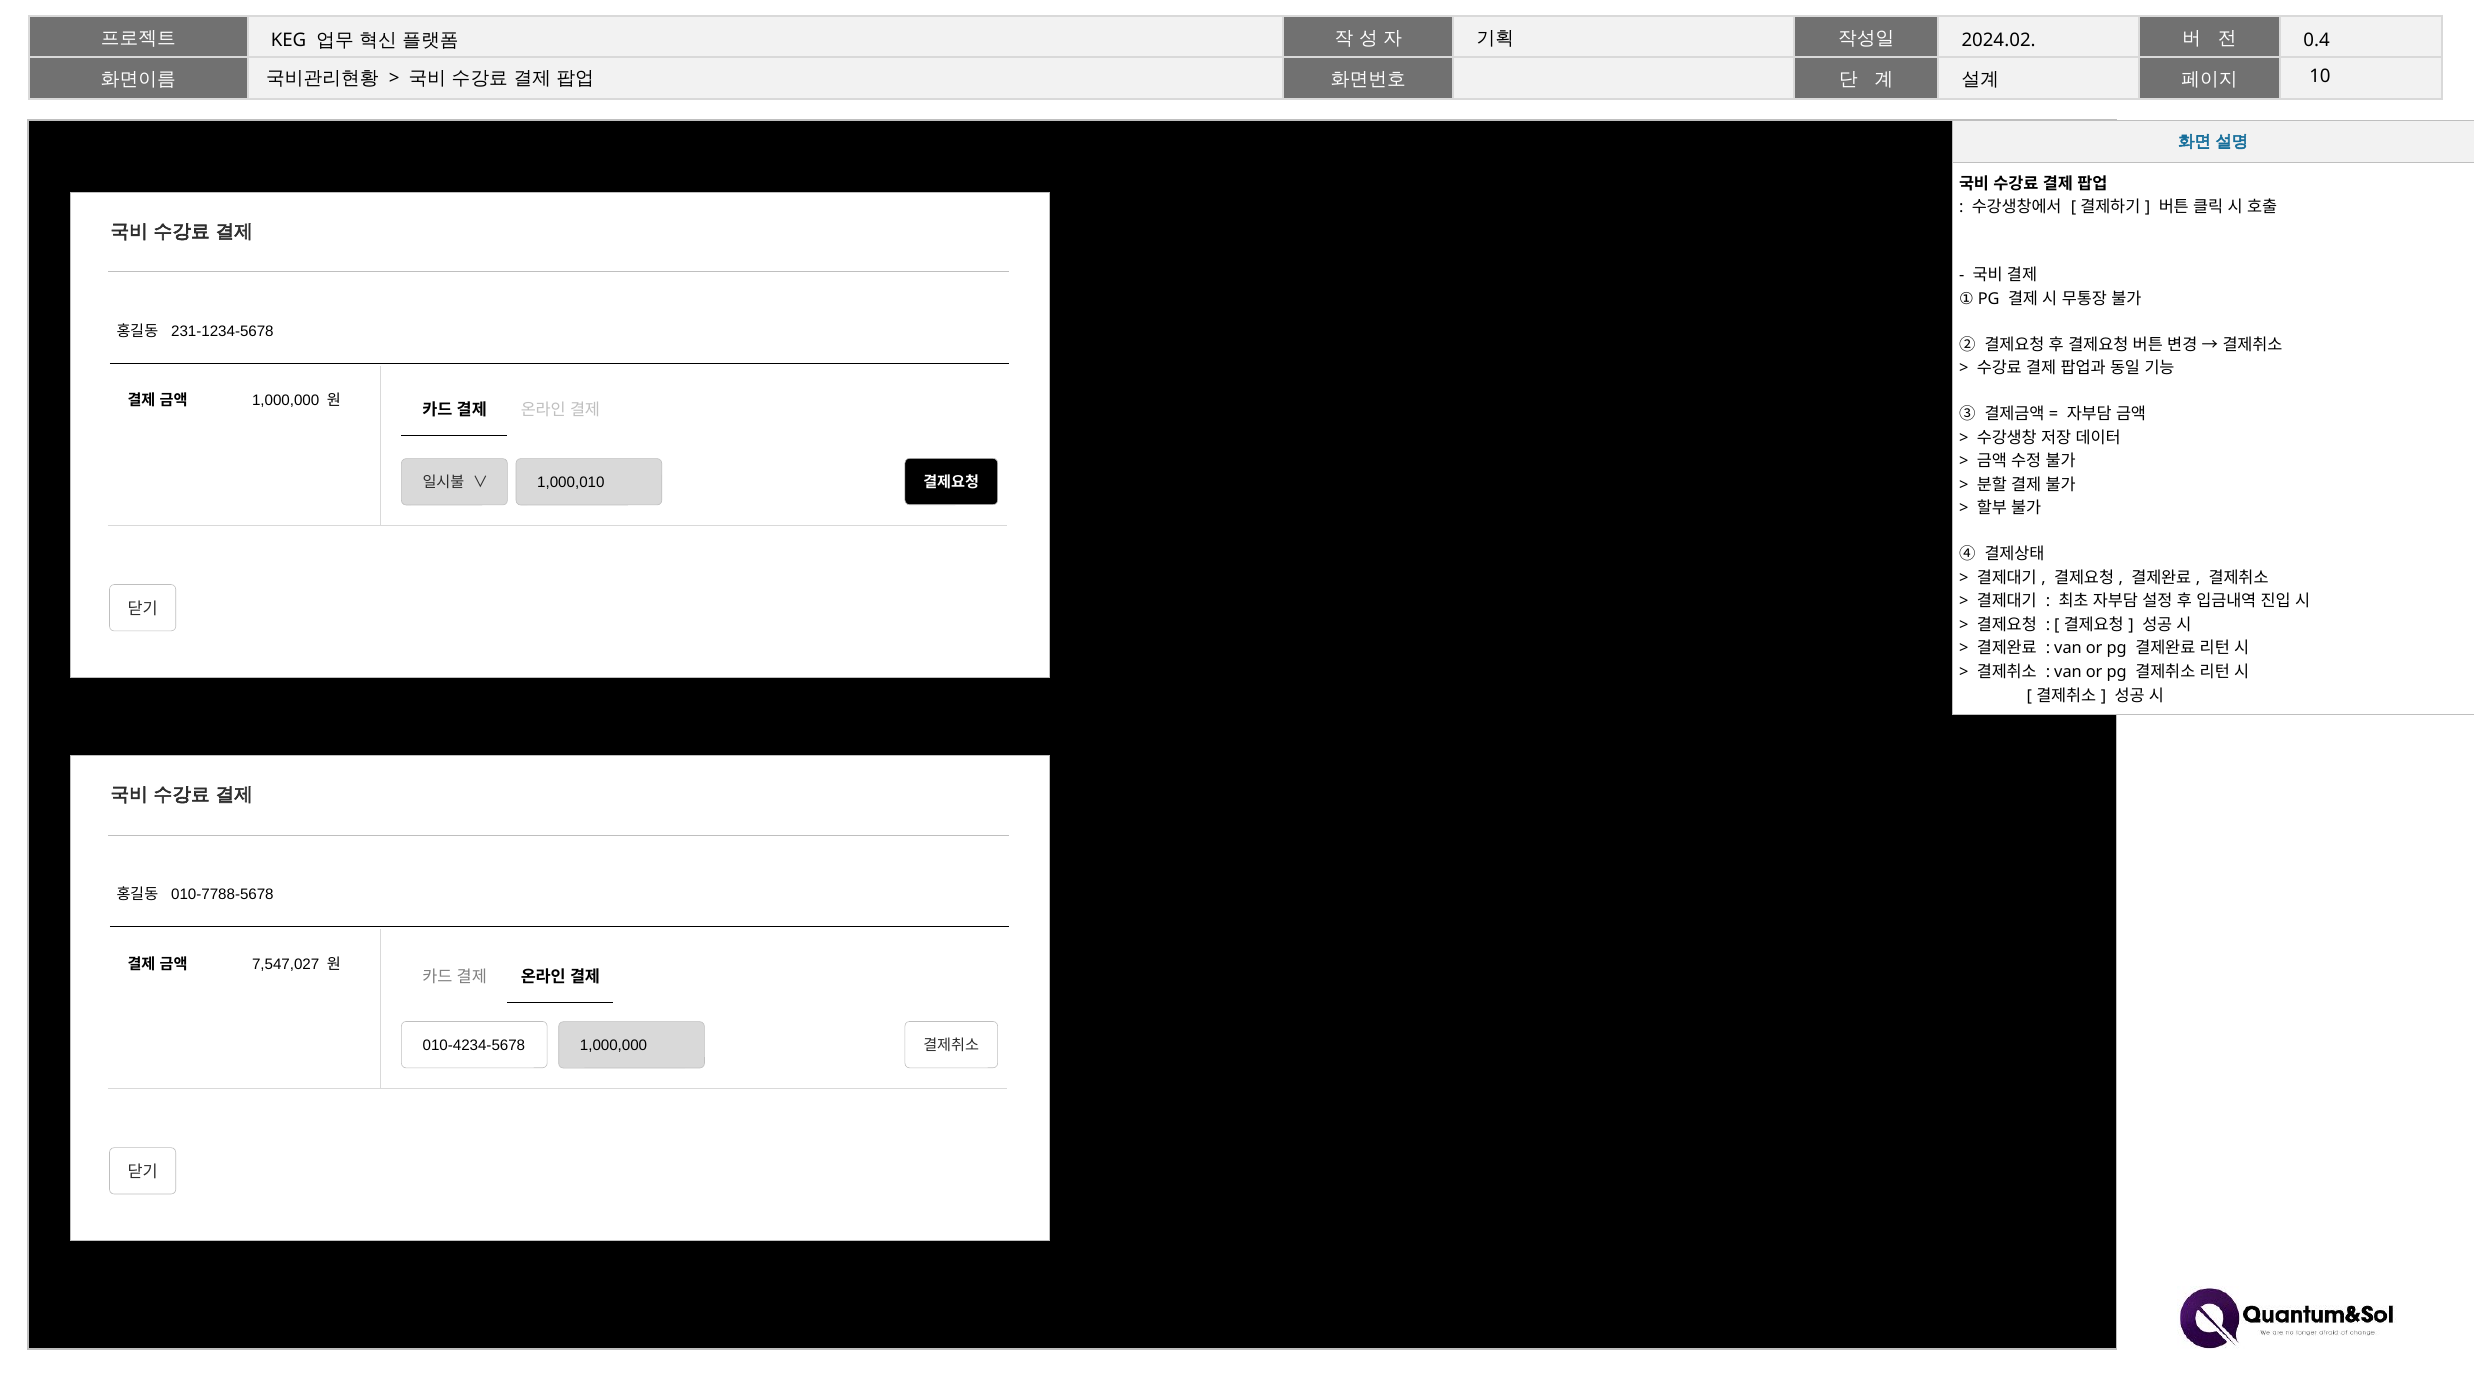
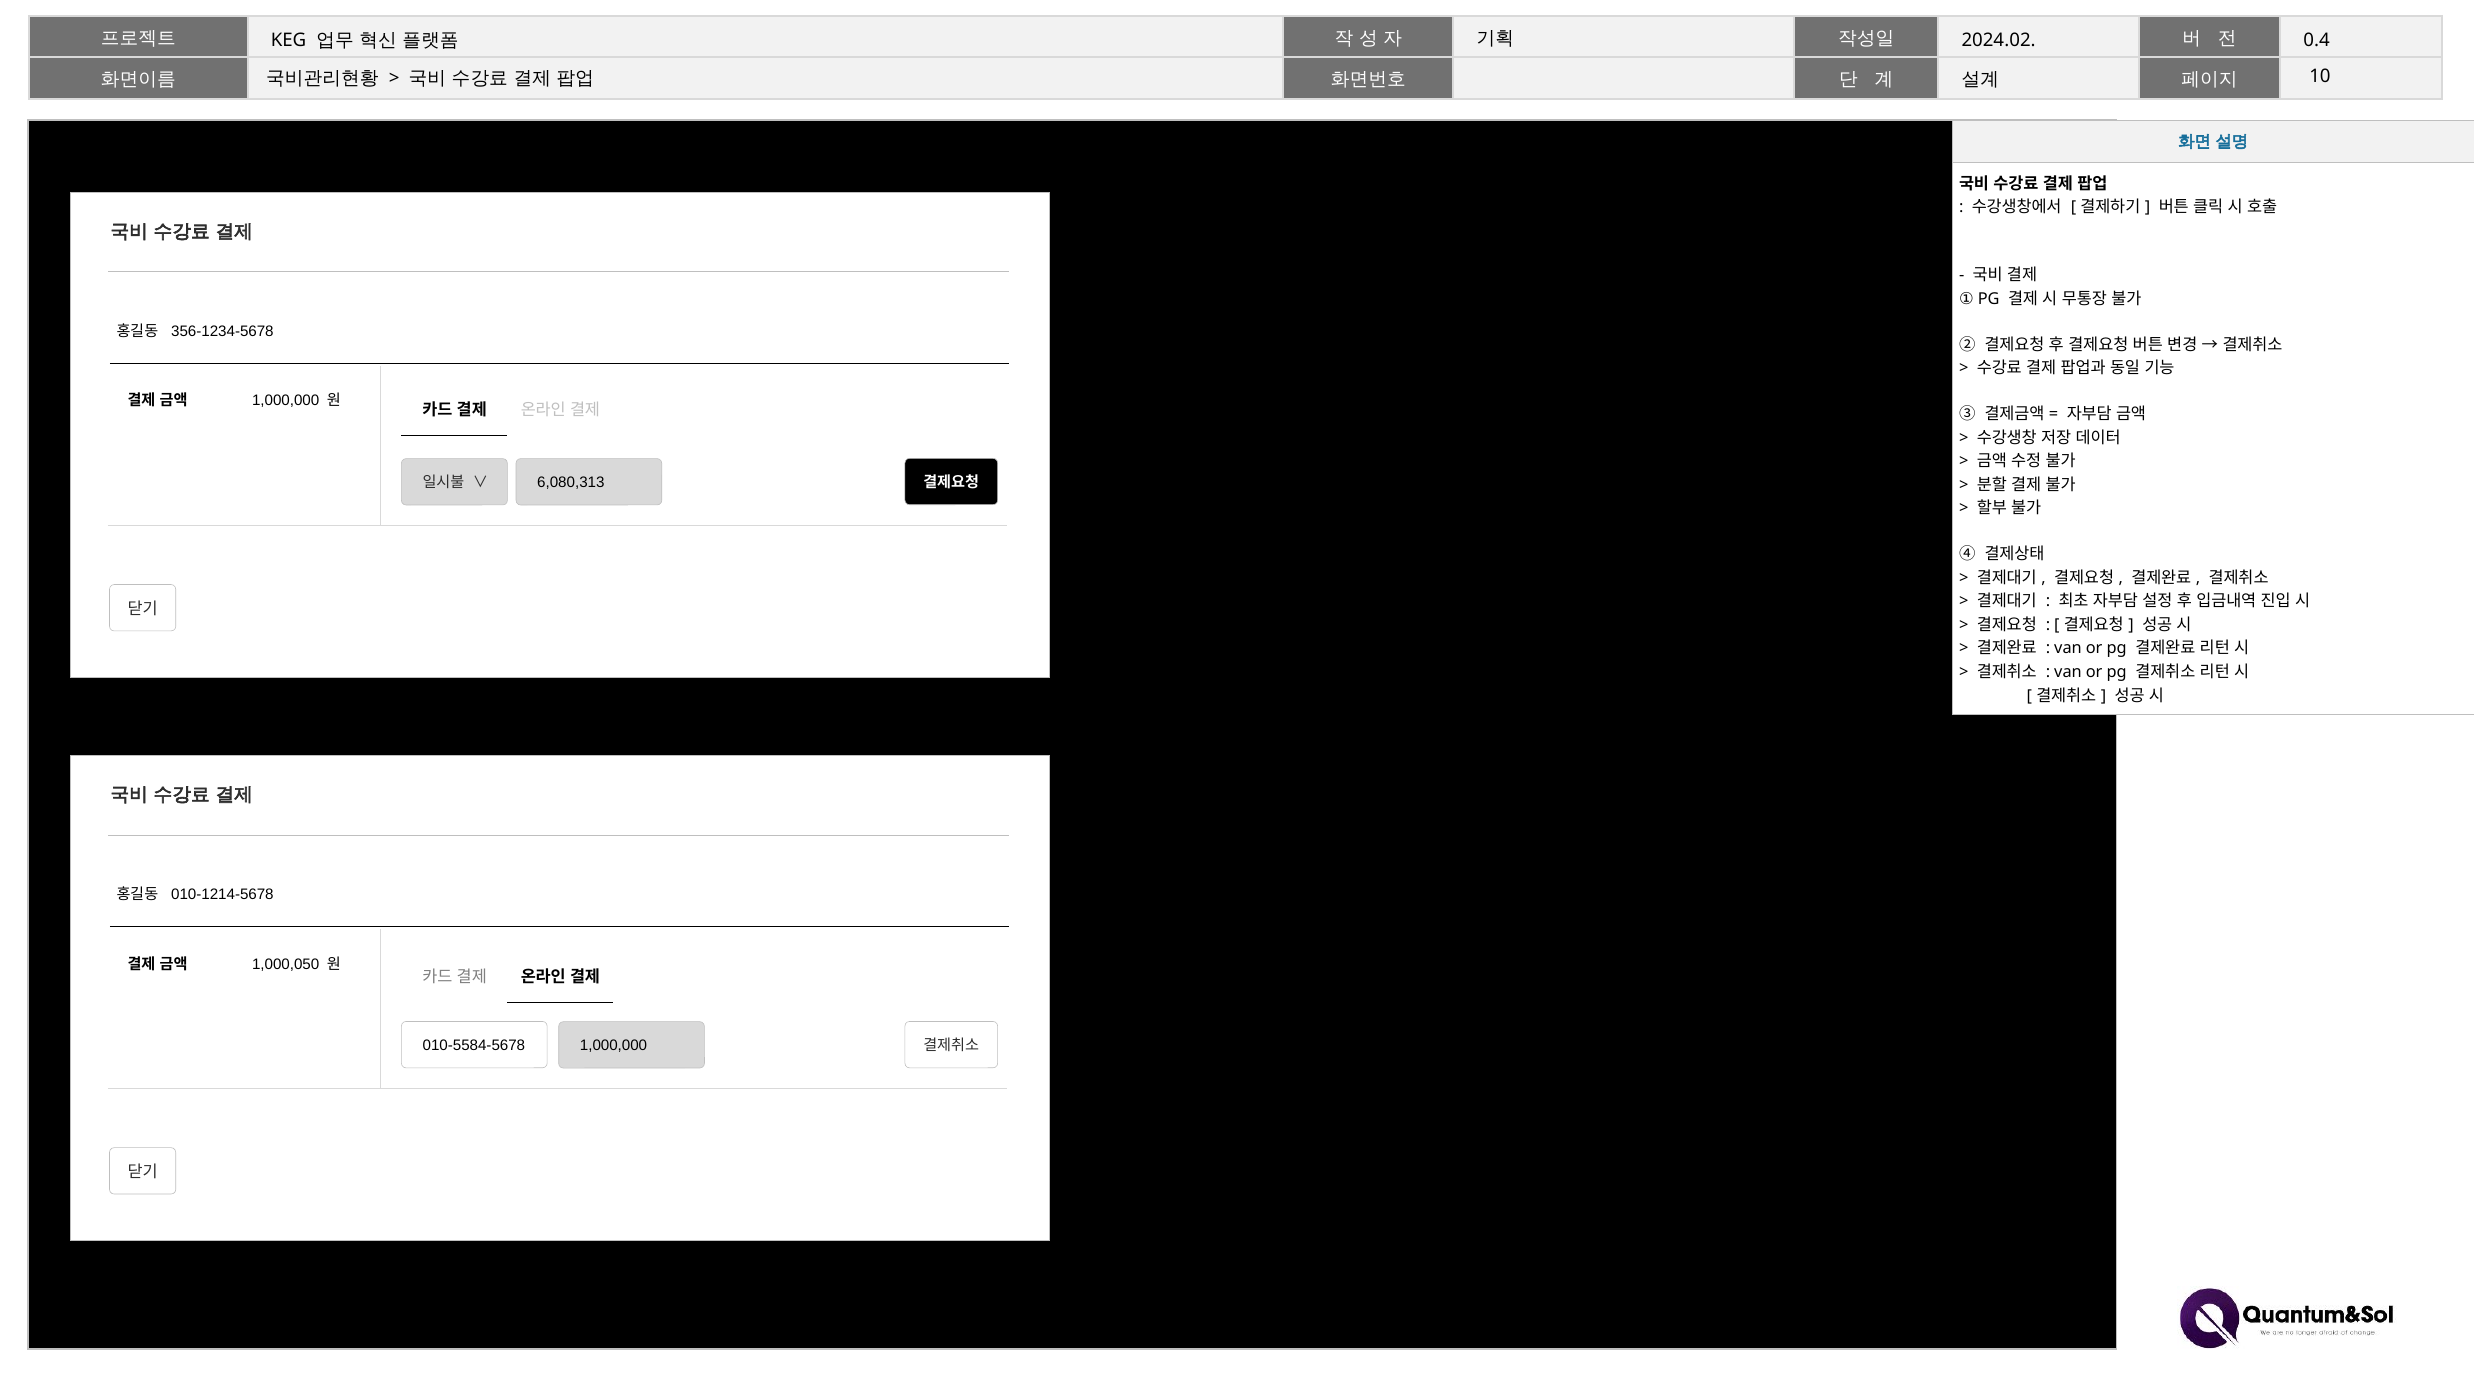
231-1234-5678: 231-1234-5678 -> 356-1234-5678 (222, 331)
1,000,010: 1,000,010 -> 6,080,313 (571, 483)
010-7788-5678: 010-7788-5678 -> 010-1214-5678 (222, 894)
7,547,027: 7,547,027 -> 1,000,050 (286, 964)
010-4234-5678: 010-4234-5678 -> 010-5584-5678 (474, 1045)
